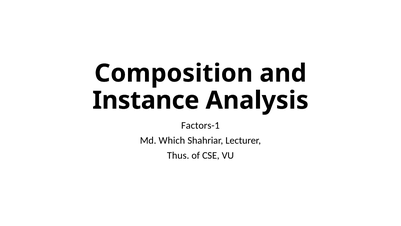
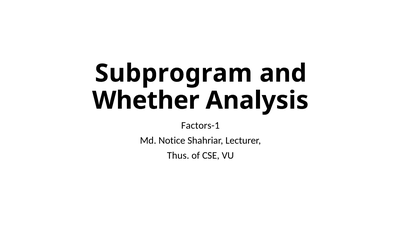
Composition: Composition -> Subprogram (174, 73)
Instance: Instance -> Whether (146, 100)
Which: Which -> Notice (172, 140)
